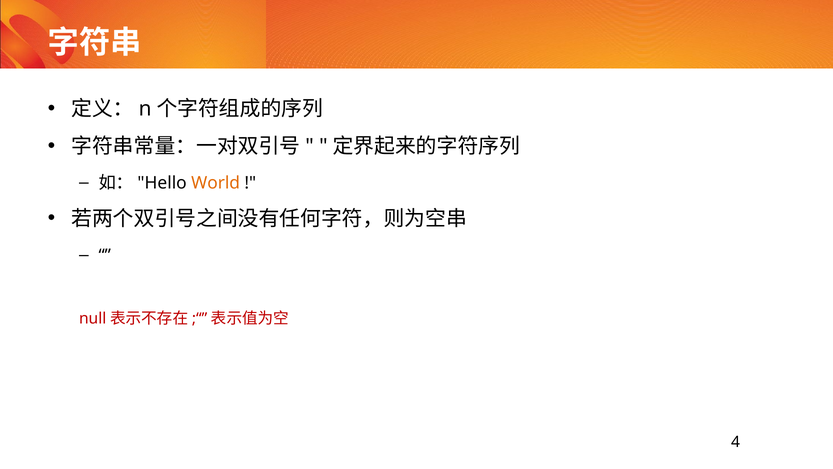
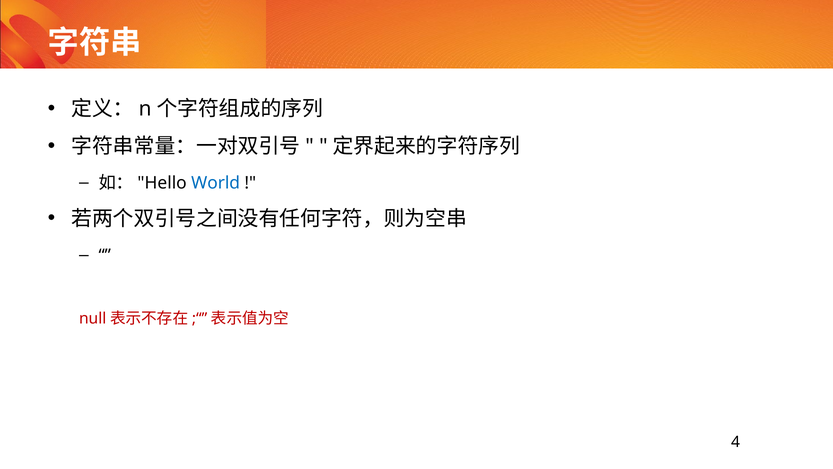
World colour: orange -> blue (216, 183)
